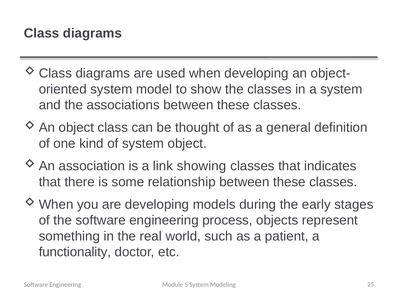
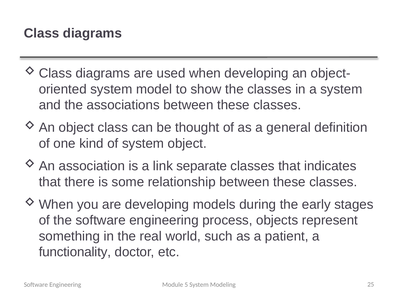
showing: showing -> separate (202, 166)
